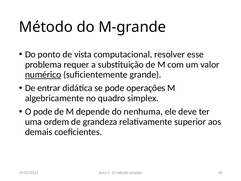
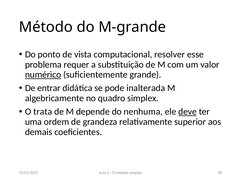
operações: operações -> inalterada (146, 88)
O pode: pode -> trata (43, 112)
deve underline: none -> present (188, 112)
